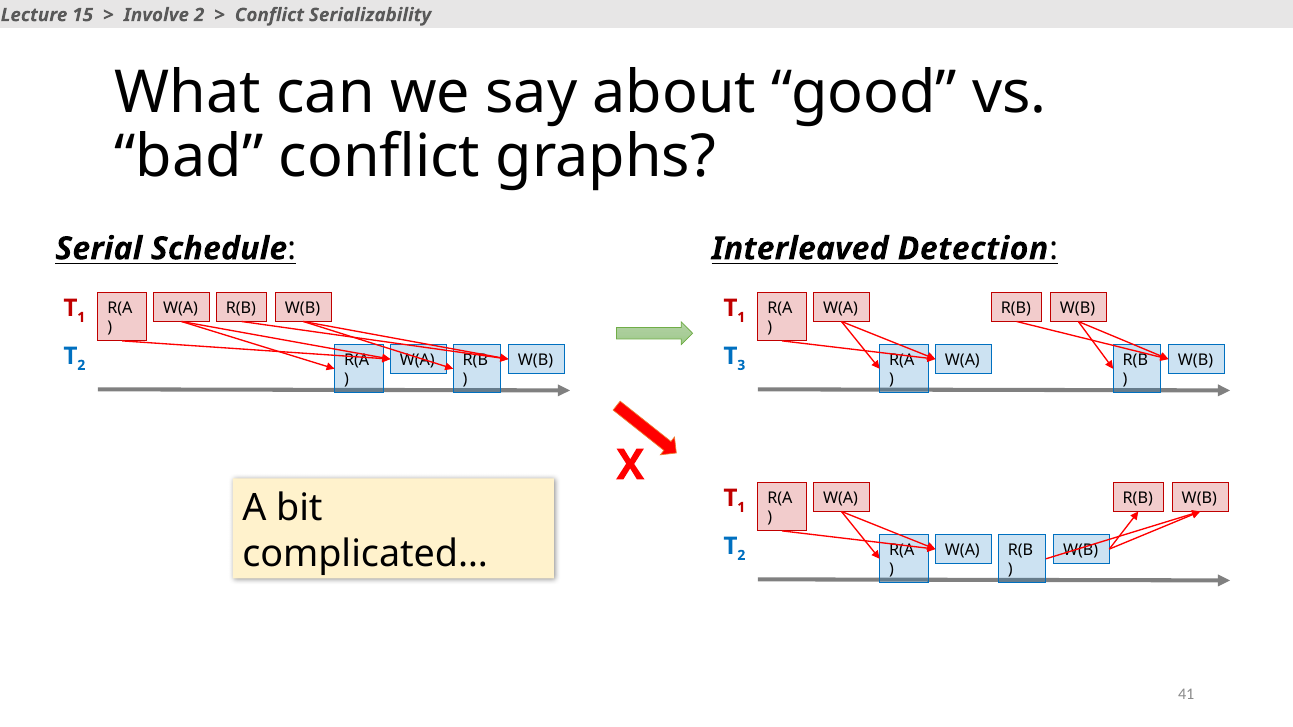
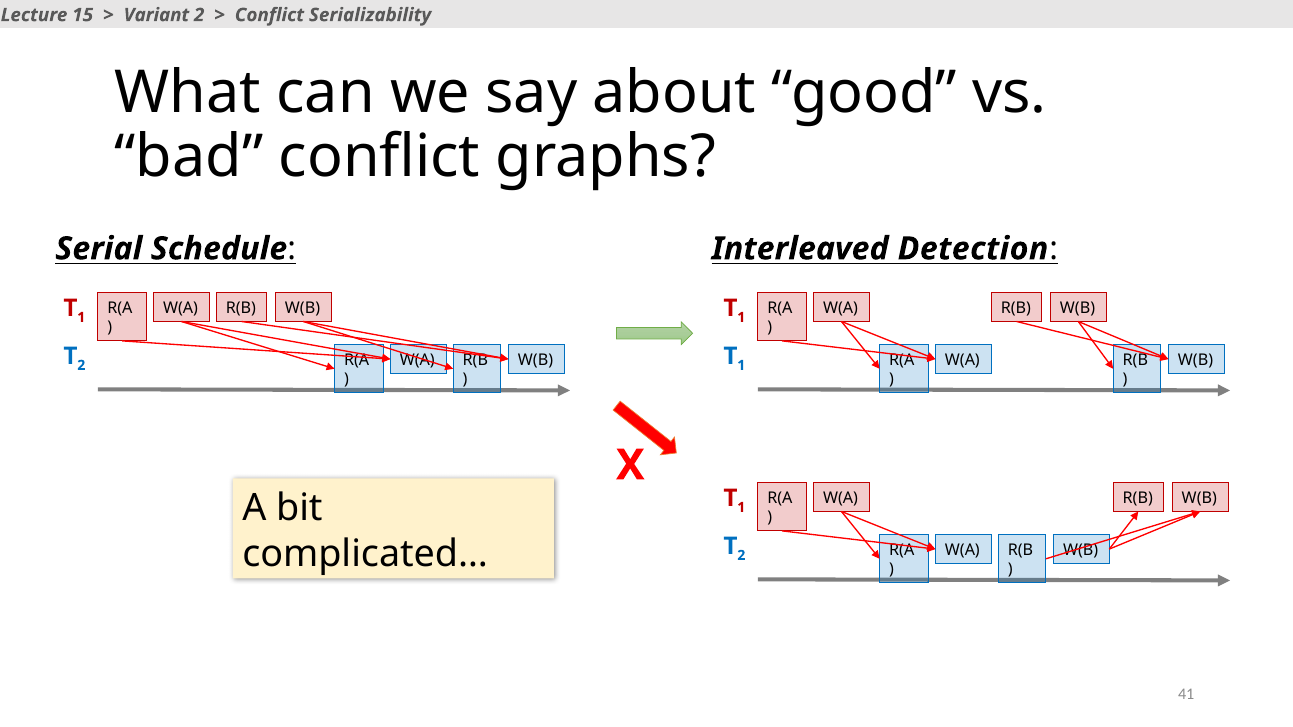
Involve: Involve -> Variant (156, 15)
3: 3 -> 1 (741, 365)
